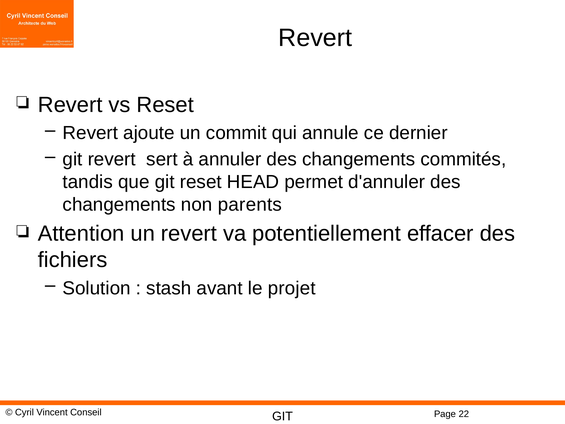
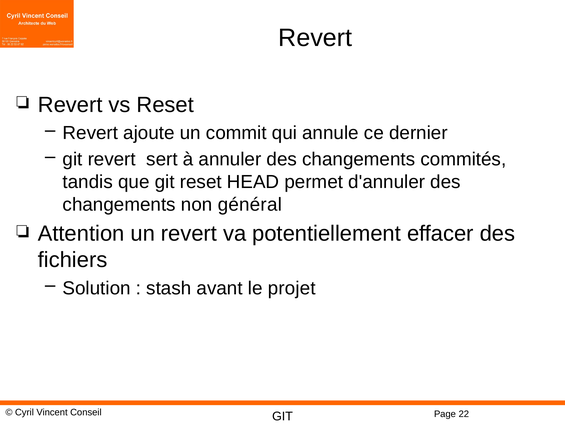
parents: parents -> général (250, 204)
